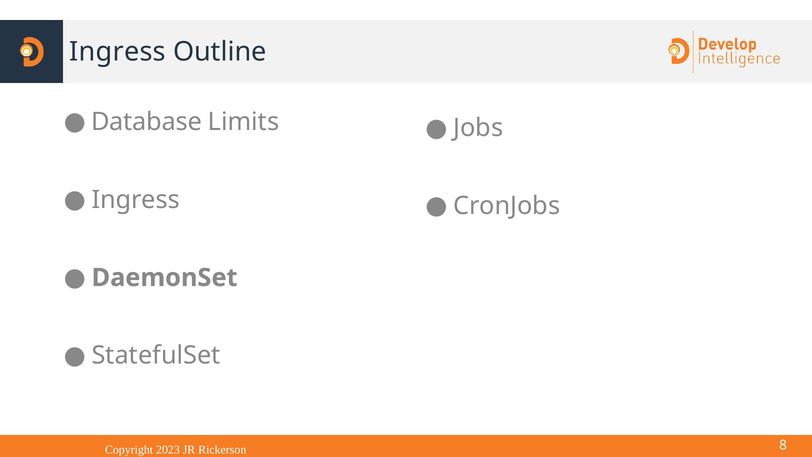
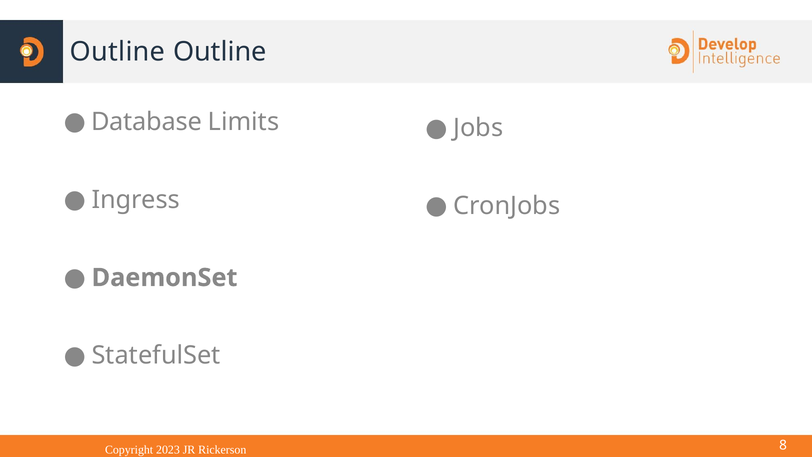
Ingress: Ingress -> Outline (118, 52)
